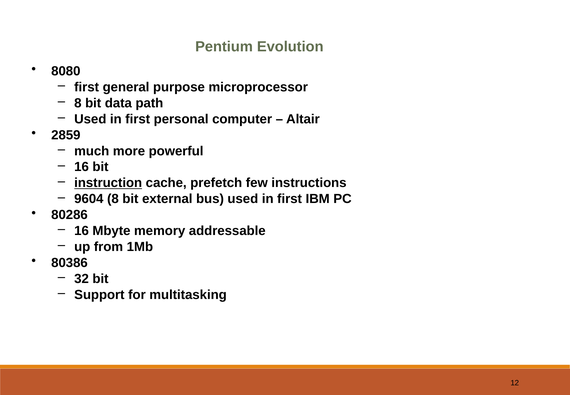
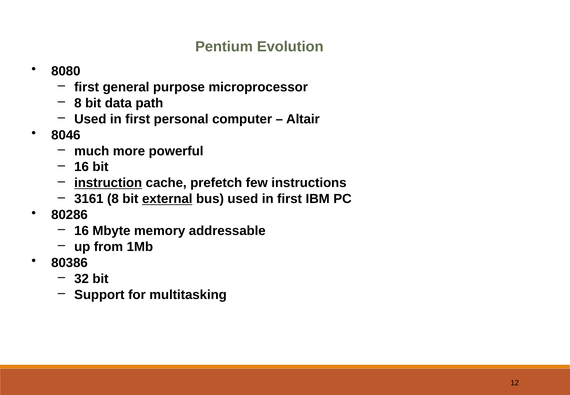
2859: 2859 -> 8046 (66, 135)
9604: 9604 -> 3161 (89, 199)
external underline: none -> present (167, 199)
